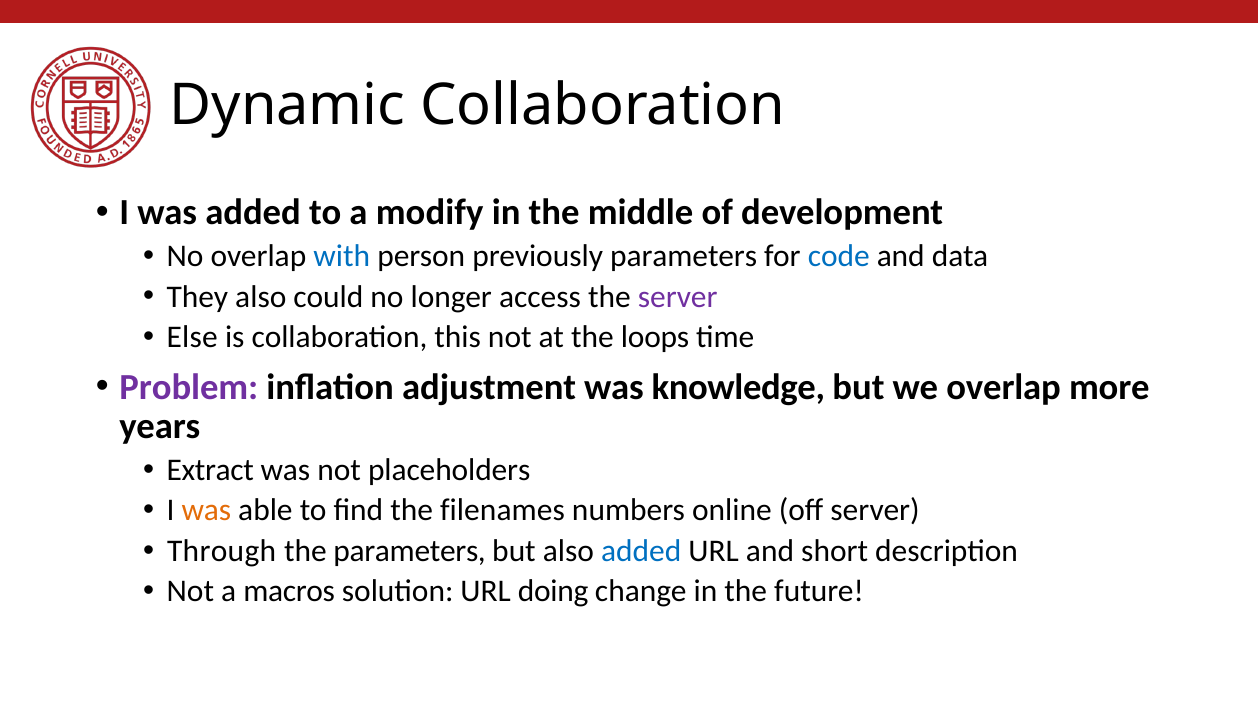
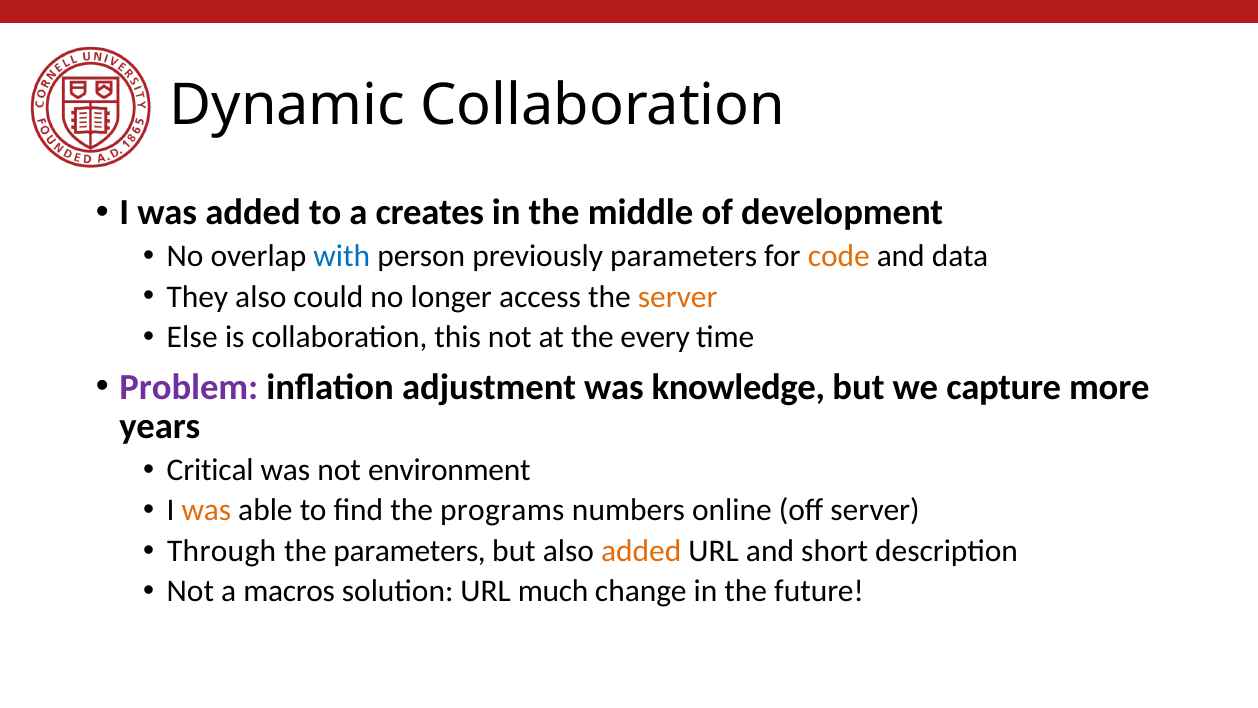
modify: modify -> creates (430, 213)
code colour: blue -> orange (839, 256)
server colour: purple -> orange (678, 296)
loops: loops -> every (655, 337)
we overlap: overlap -> capture (1004, 387)
Extract: Extract -> Critical (210, 470)
placeholders: placeholders -> environment (449, 470)
filenames: filenames -> programs (502, 510)
added colour: blue -> orange (641, 551)
doing: doing -> much (553, 591)
